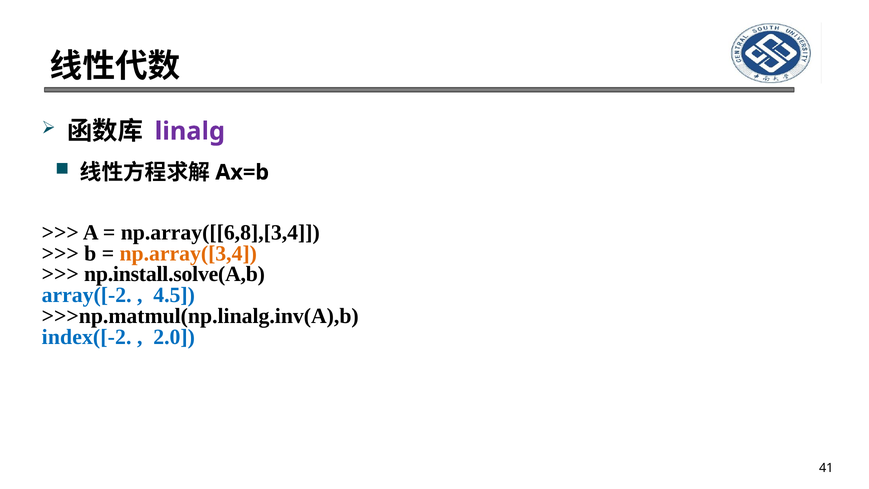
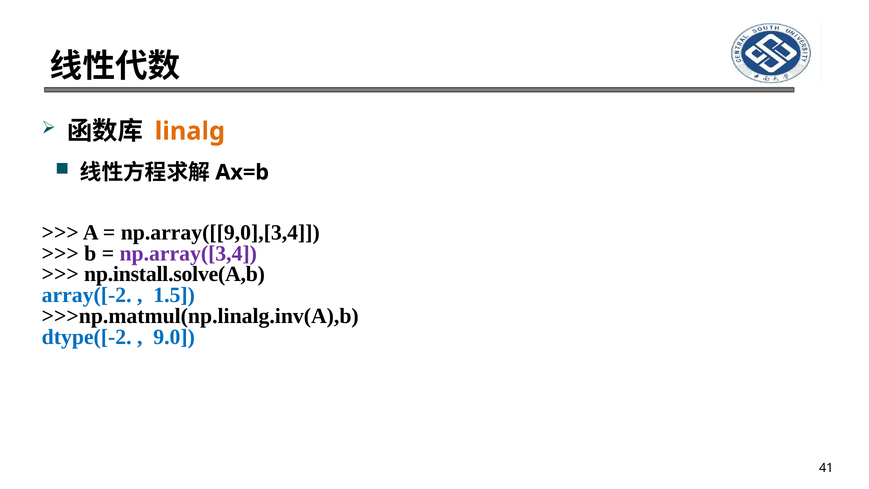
linalg colour: purple -> orange (190, 131)
np.array([[6,8],[3,4: np.array([[6,8],[3,4 -> np.array([[9,0],[3,4 (220, 232)
np.array([3,4 colour: orange -> purple (188, 253)
4.5: 4.5 -> 1.5 (174, 295)
index([-2: index([-2 -> dtype([-2 (87, 337)
2.0: 2.0 -> 9.0 (174, 337)
